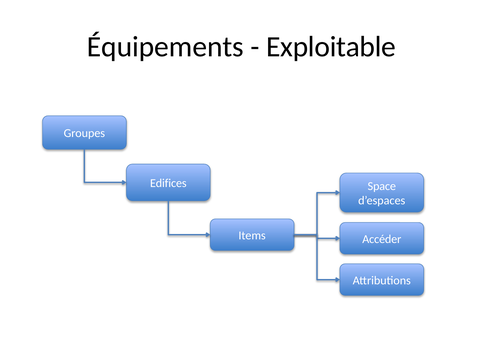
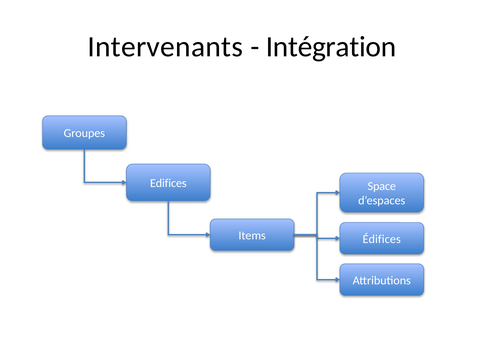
Équipements: Équipements -> Intervenants (165, 47)
Exploitable: Exploitable -> Intégration (331, 47)
Accéder: Accéder -> Édifices (382, 239)
